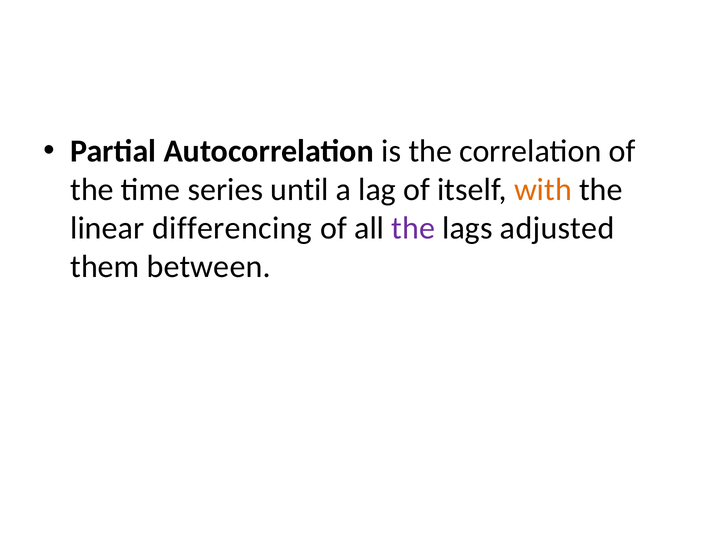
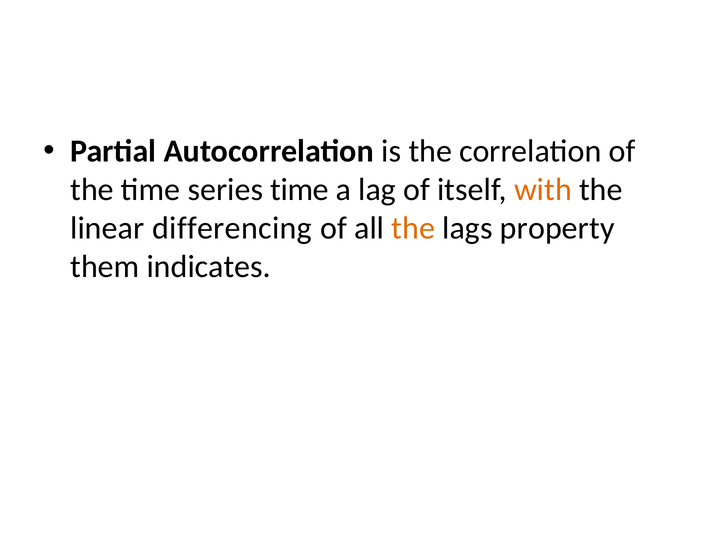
series until: until -> time (300, 190)
the colour: purple -> orange (413, 228)
adjusted: adjusted -> property (557, 228)
between: between -> indicates (209, 267)
